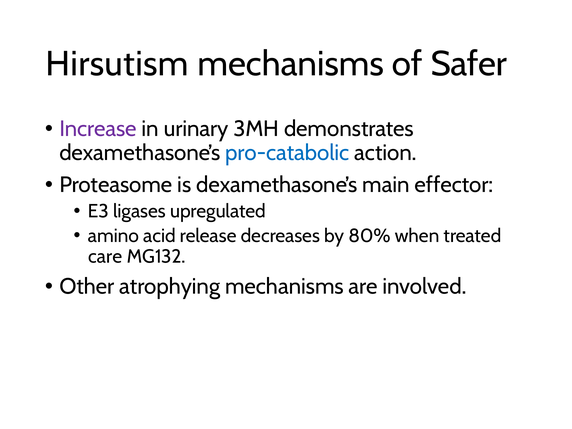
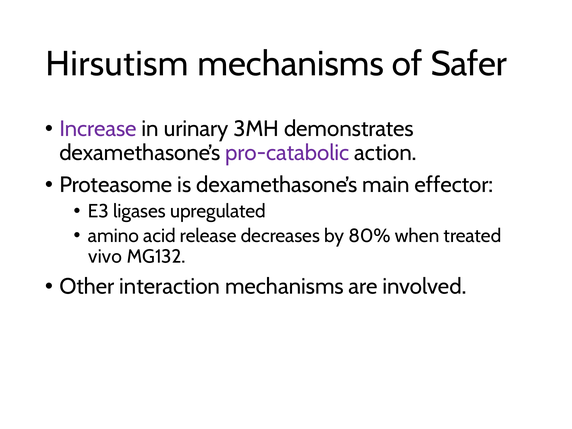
pro-catabolic colour: blue -> purple (287, 153)
care: care -> vivo (105, 256)
atrophying: atrophying -> interaction (170, 287)
